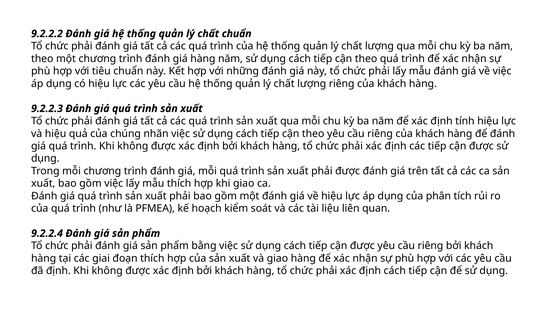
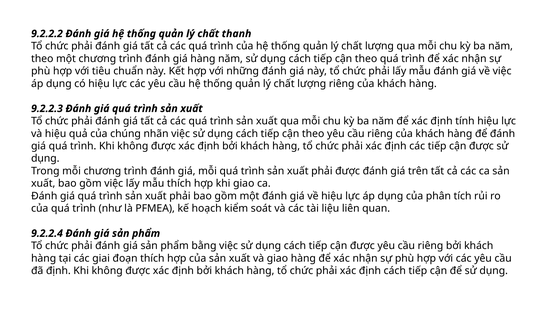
chất chuẩn: chuẩn -> thanh (237, 34)
